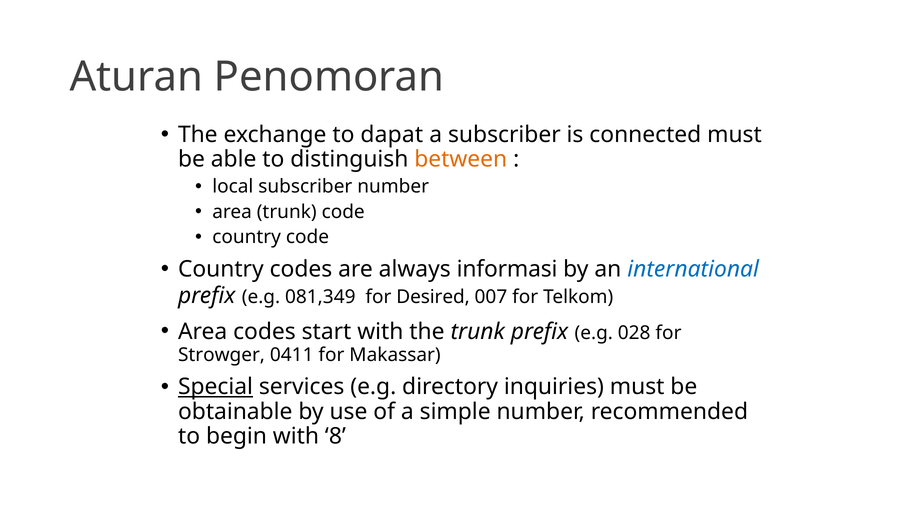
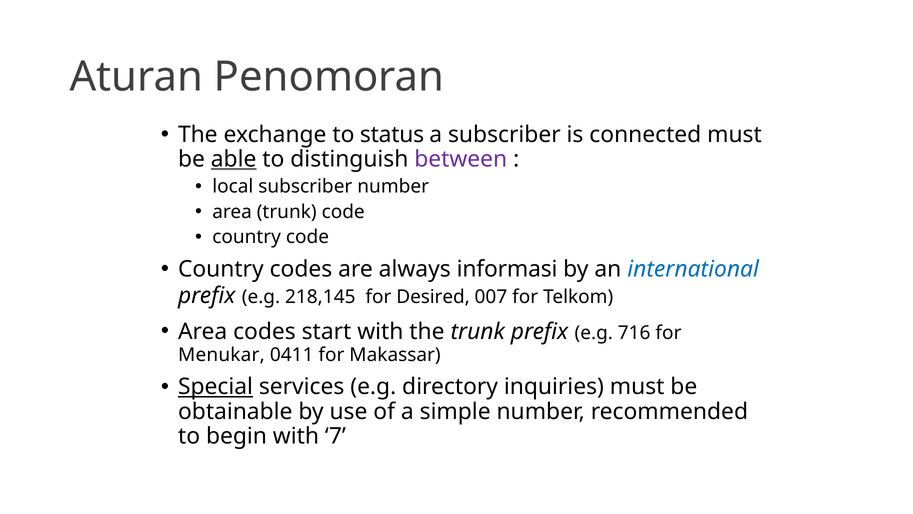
dapat: dapat -> status (392, 134)
able underline: none -> present (234, 159)
between colour: orange -> purple (461, 159)
081,349: 081,349 -> 218,145 (320, 297)
028: 028 -> 716 (634, 333)
Strowger: Strowger -> Menukar (221, 355)
8: 8 -> 7 (335, 436)
